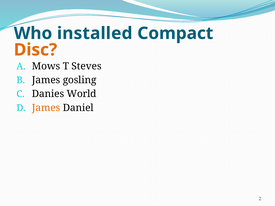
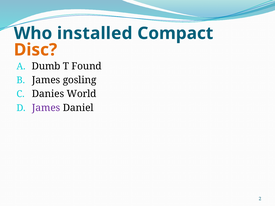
Mows: Mows -> Dumb (46, 66)
Steves: Steves -> Found (87, 66)
James colour: orange -> purple (46, 108)
